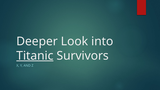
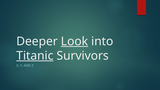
Look underline: none -> present (74, 41)
